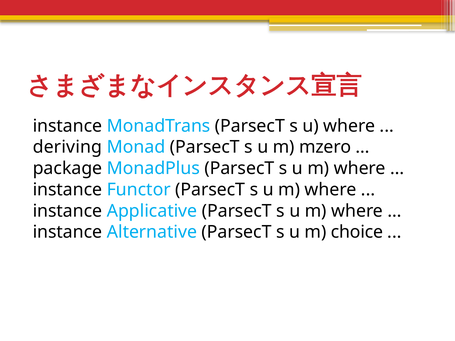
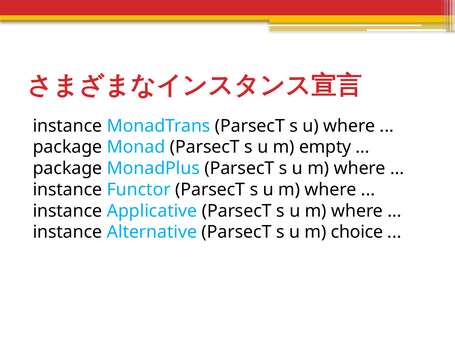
deriving: deriving -> package (67, 147)
mzero: mzero -> empty (325, 147)
